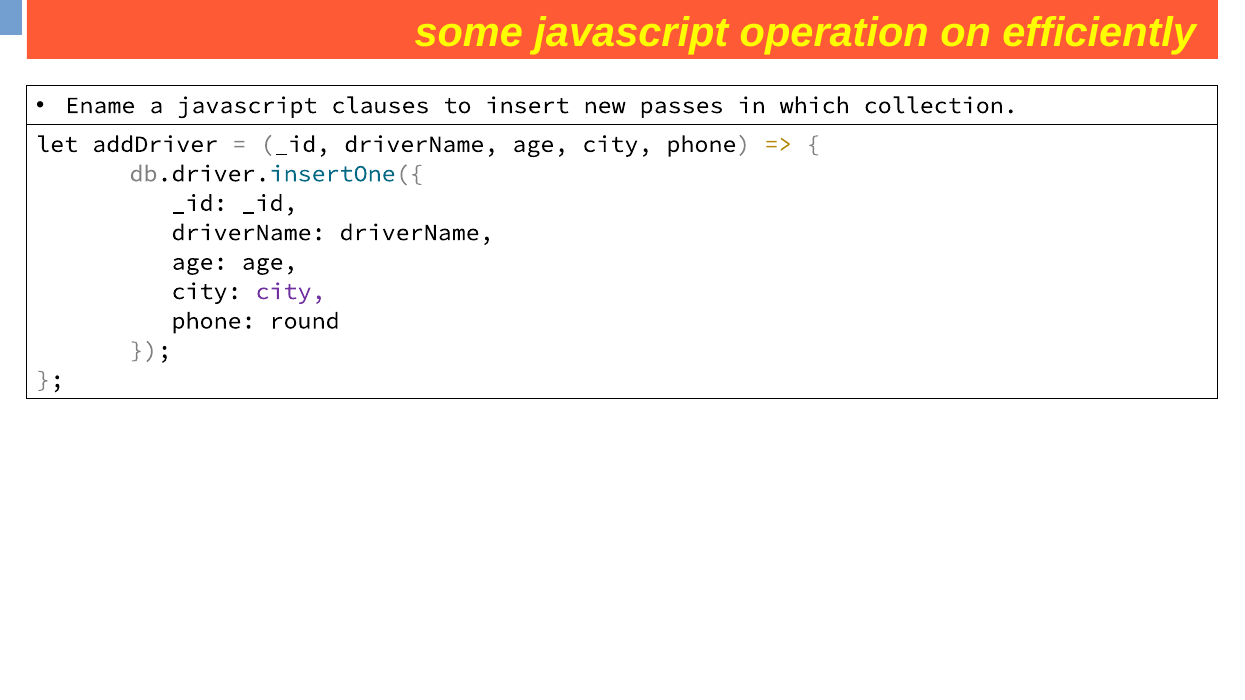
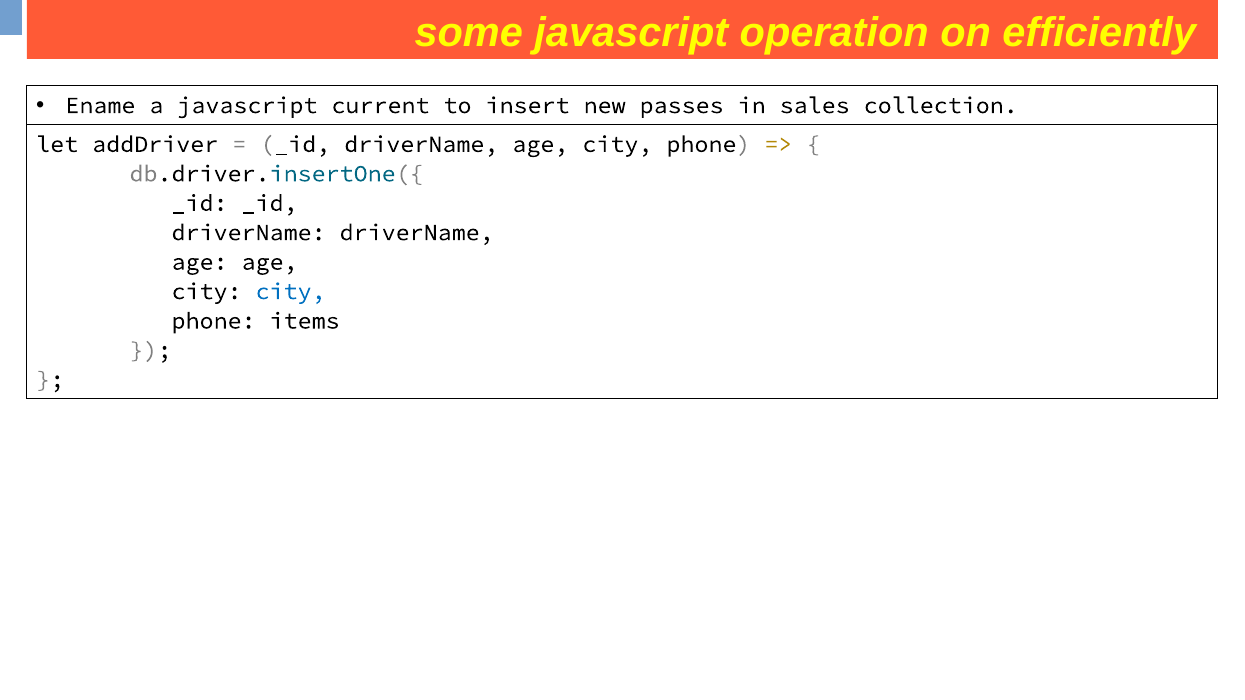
clauses: clauses -> current (380, 105)
which: which -> sales (815, 105)
city colour: purple -> blue (291, 291)
round: round -> items (305, 321)
